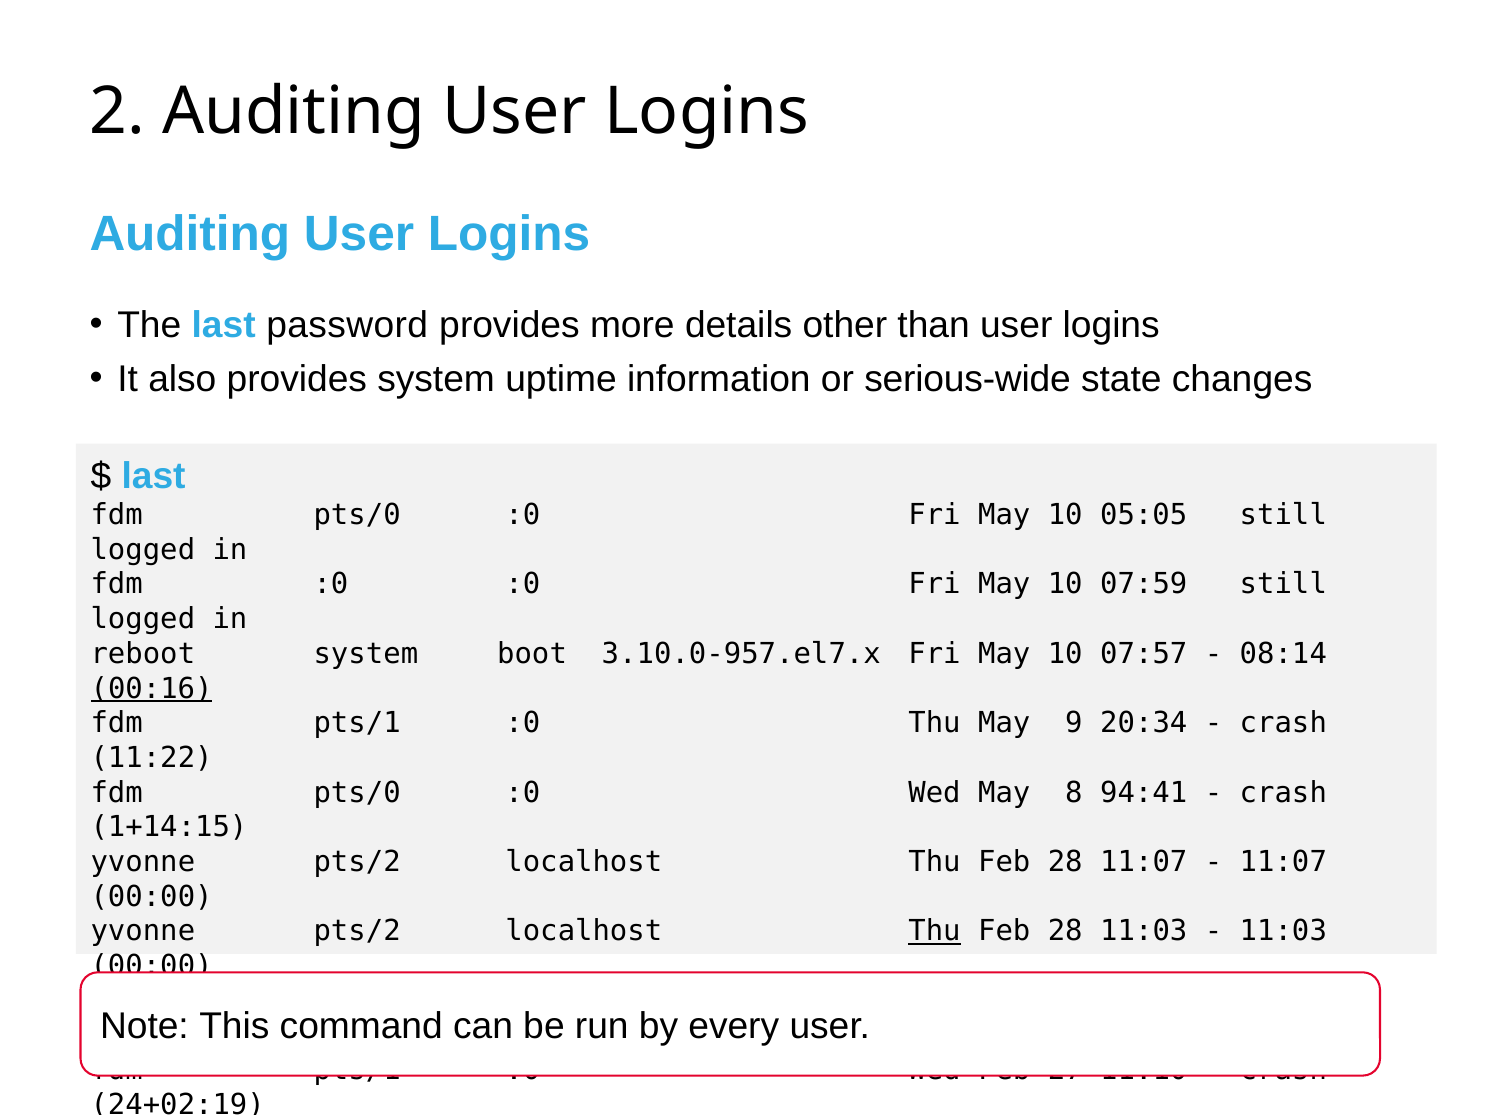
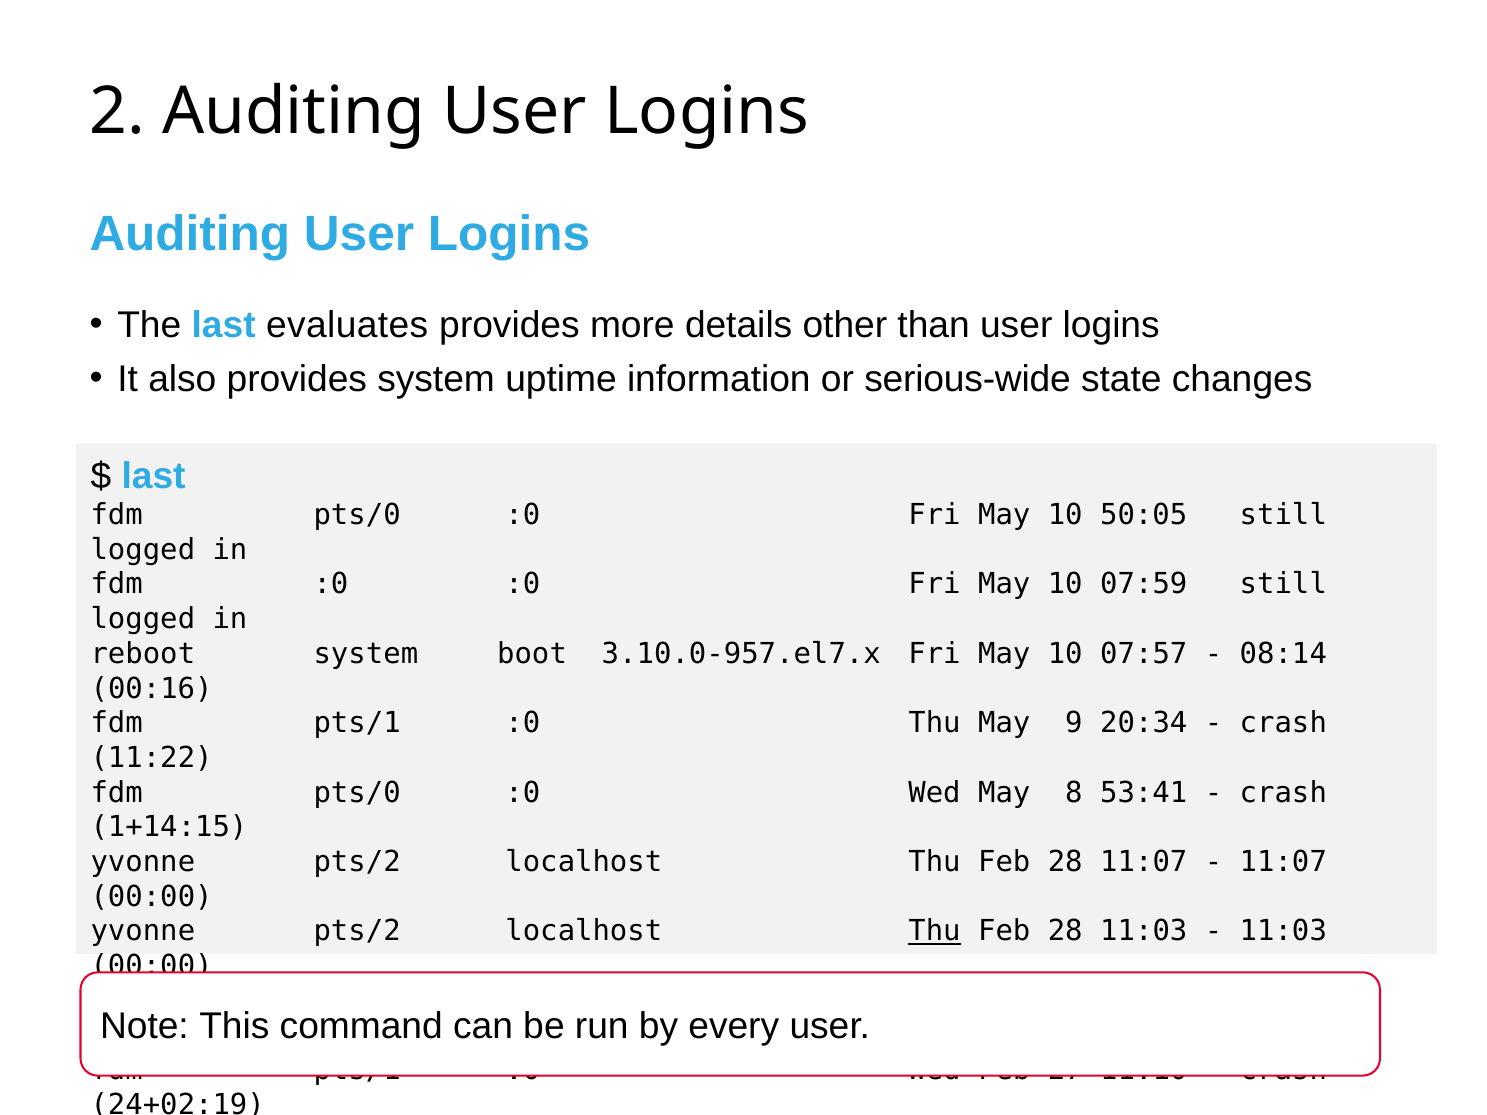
password: password -> evaluates (347, 325)
05:05: 05:05 -> 50:05 (1144, 515)
00:16 underline: present -> none (152, 689)
94:41: 94:41 -> 53:41 (1144, 793)
